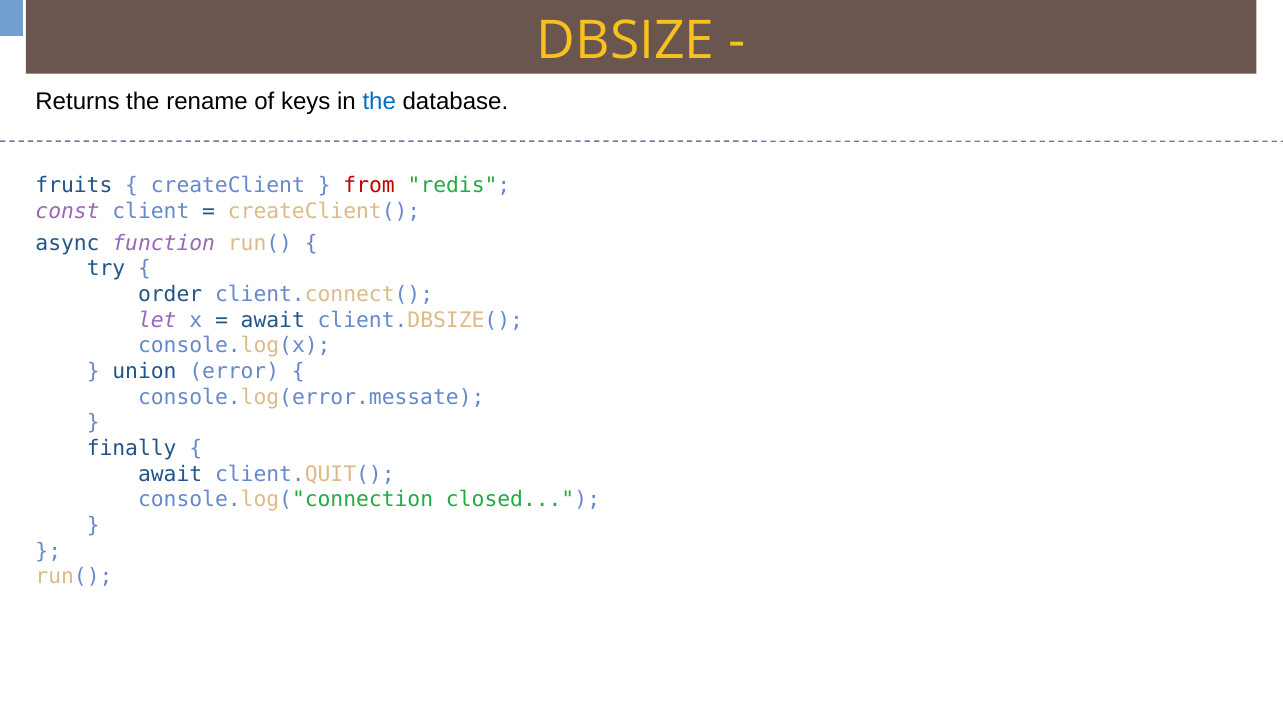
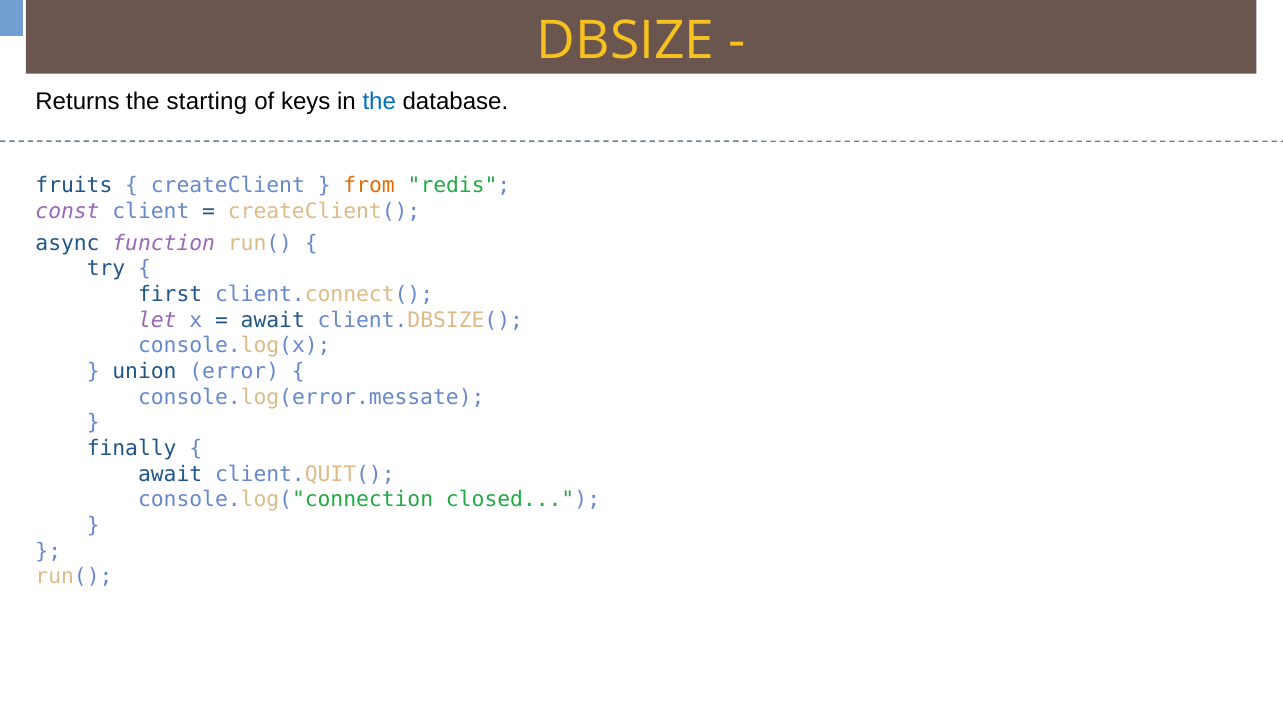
rename: rename -> starting (207, 101)
from colour: red -> orange (369, 185)
order: order -> first (170, 294)
